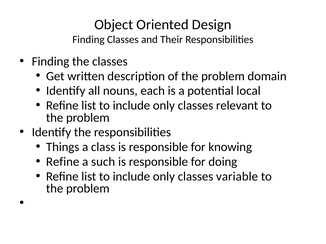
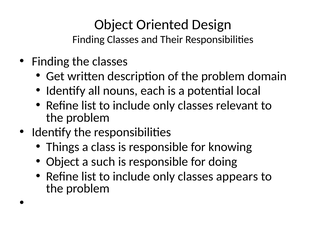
Refine: Refine -> Object (63, 162)
variable: variable -> appears (237, 177)
